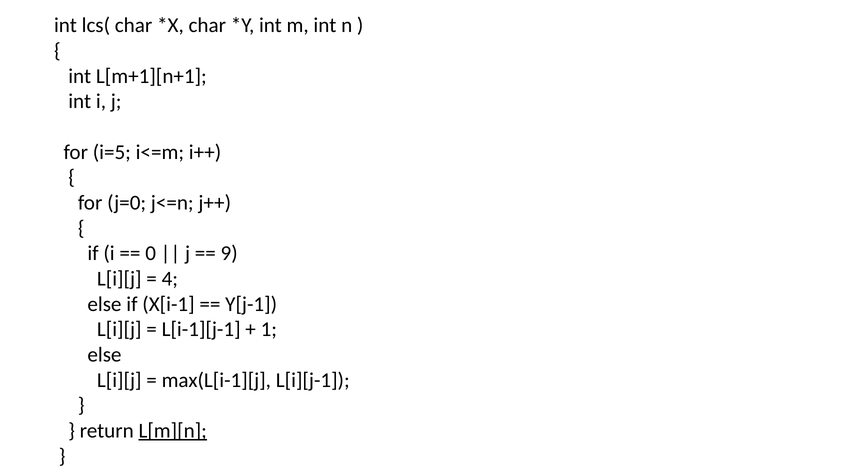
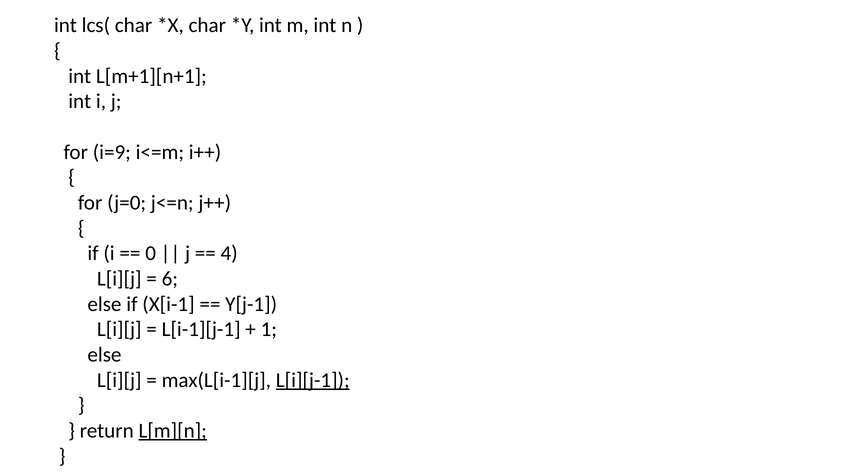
i=5: i=5 -> i=9 (112, 152)
9: 9 -> 4 (229, 254)
4: 4 -> 6 (170, 279)
L[i][j-1 underline: none -> present (313, 380)
